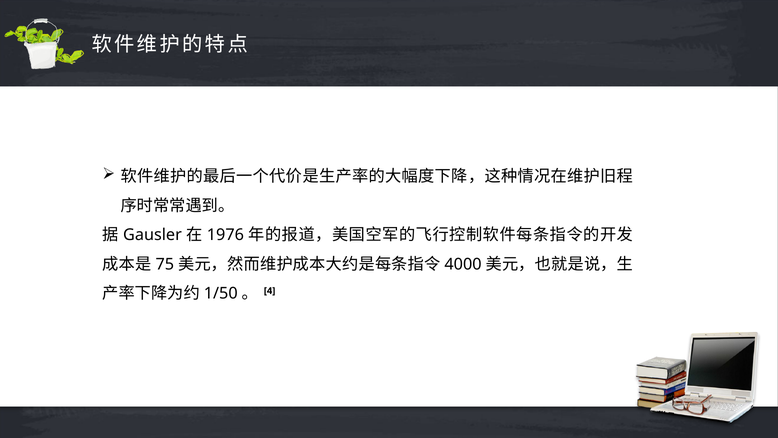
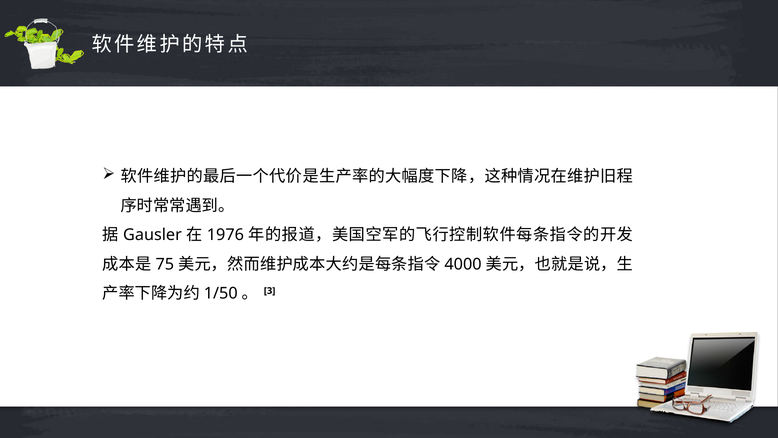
4: 4 -> 3 (270, 291)
